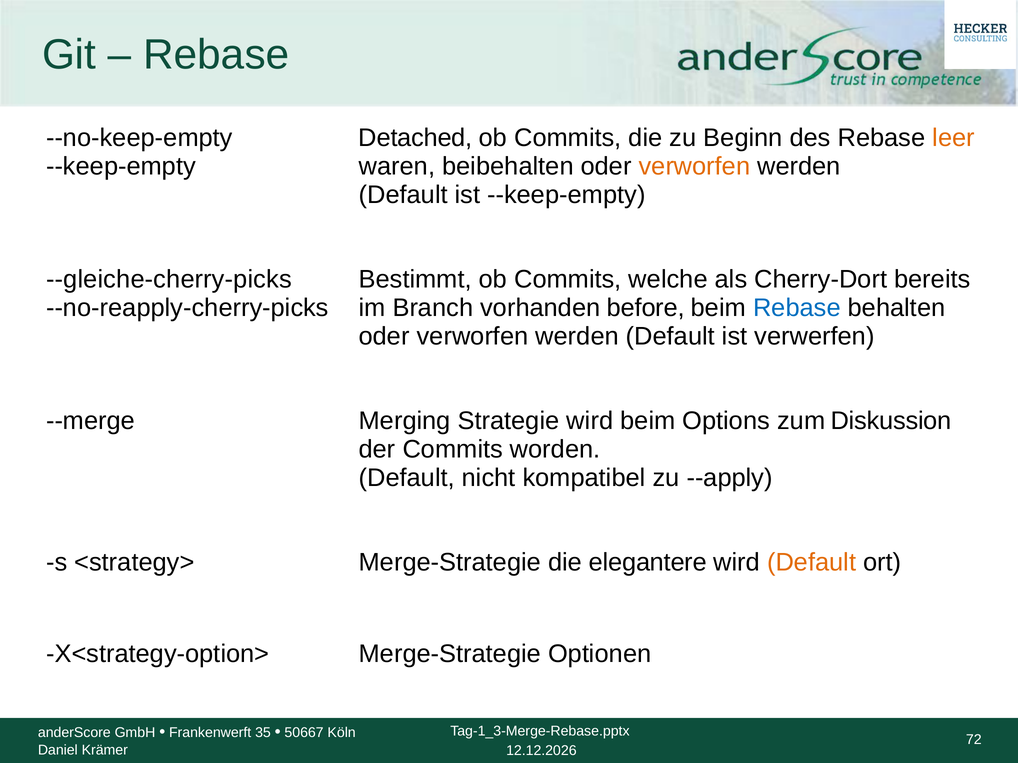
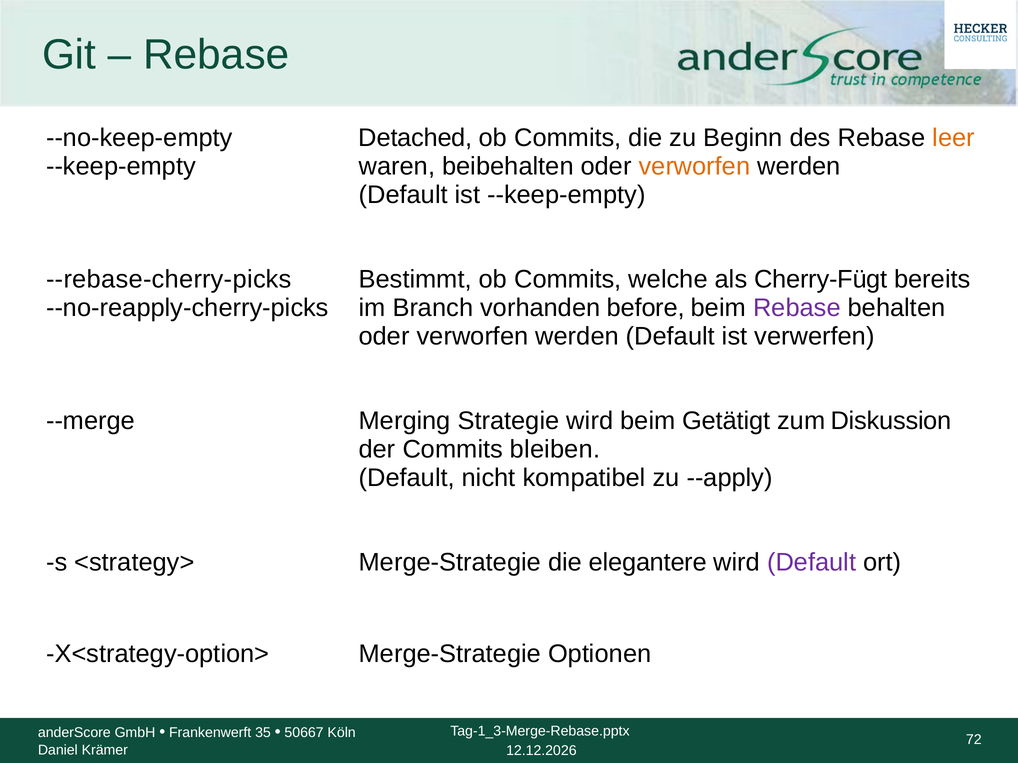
--gleiche-cherry-picks: --gleiche-cherry-picks -> --rebase-cherry-picks (169, 280)
Cherry-Dort: Cherry-Dort -> Cherry-Fügt (821, 280)
Rebase colour: blue -> purple (797, 308)
Options: Options -> Getätigt (726, 421)
worden: worden -> bleiben (555, 450)
Default colour: orange -> purple (812, 563)
